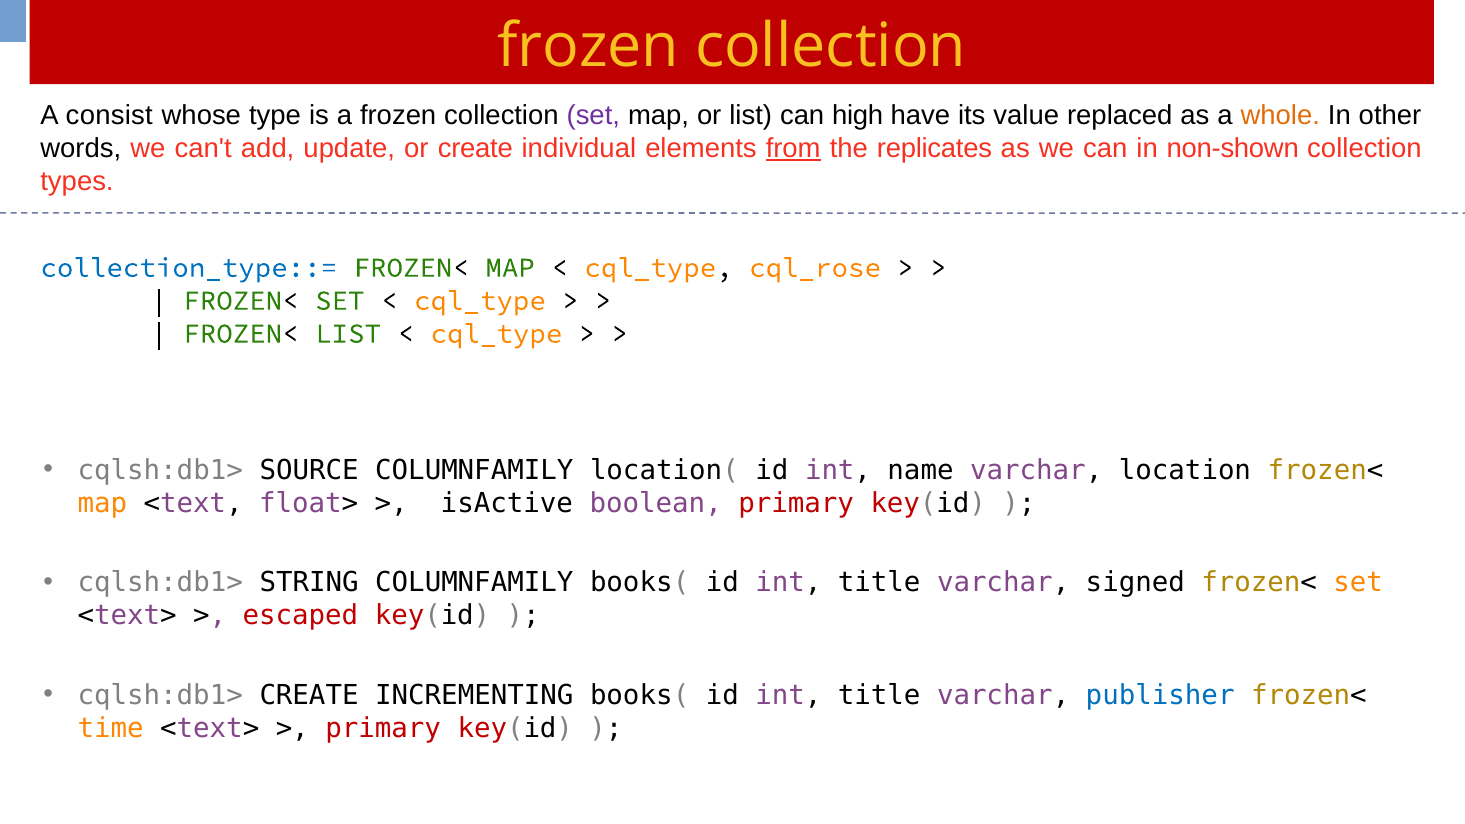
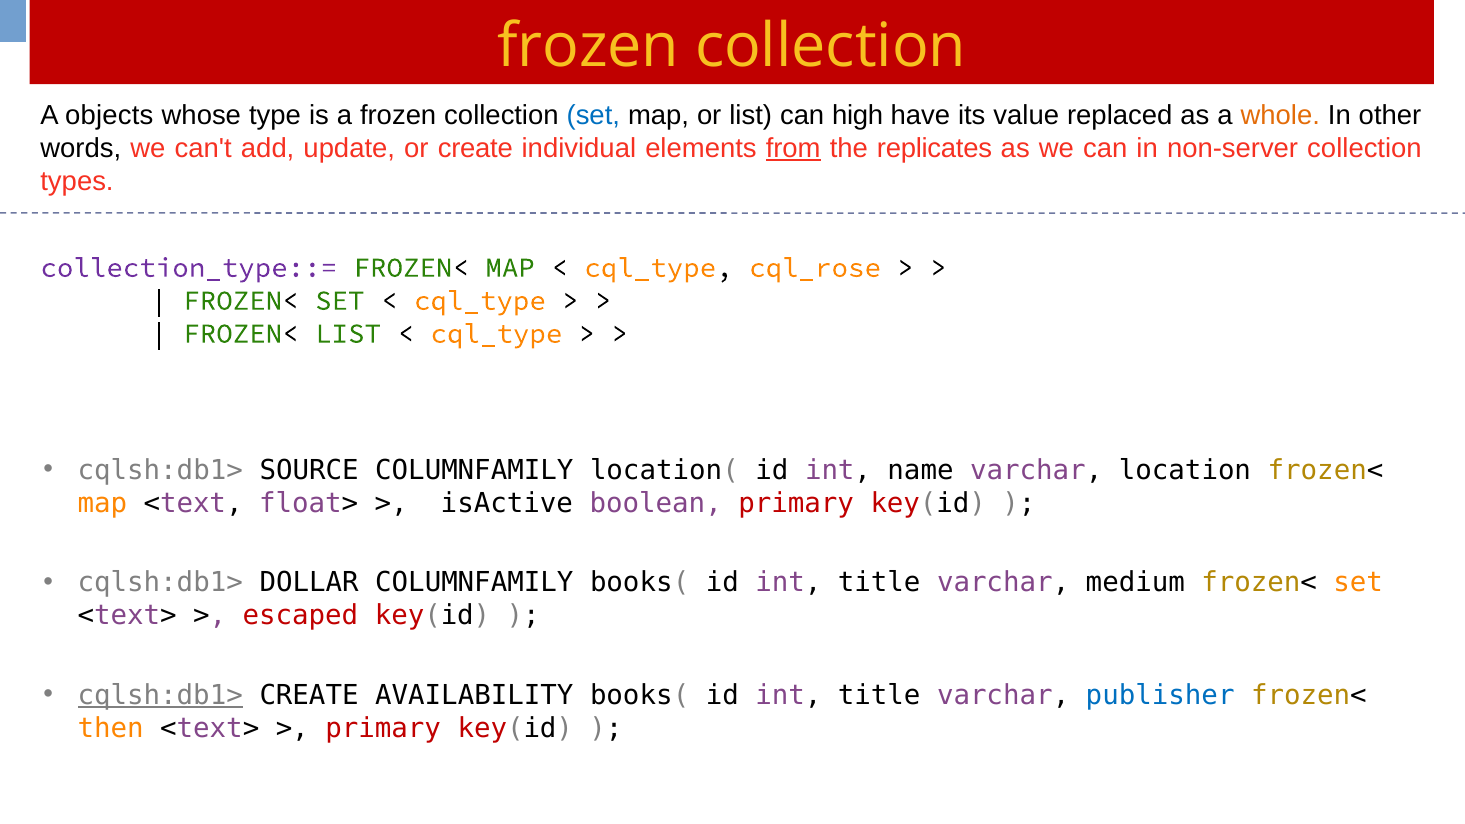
consist: consist -> objects (109, 115)
set colour: purple -> blue (593, 115)
non-shown: non-shown -> non-server (1233, 148)
collection_type::= colour: blue -> purple (189, 268)
STRING: STRING -> DOLLAR (309, 583)
signed: signed -> medium (1135, 583)
cqlsh:db1> underline: none -> present (160, 695)
INCREMENTING: INCREMENTING -> AVAILABILITY (474, 695)
time: time -> then (111, 728)
